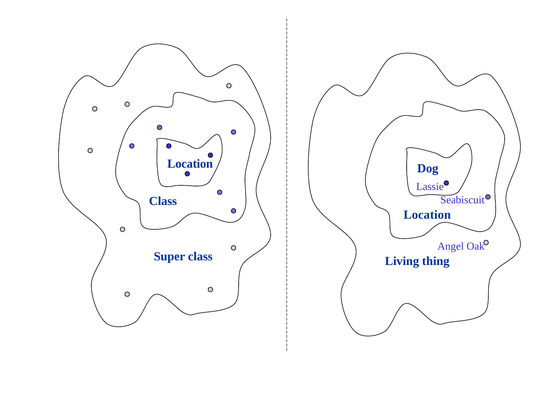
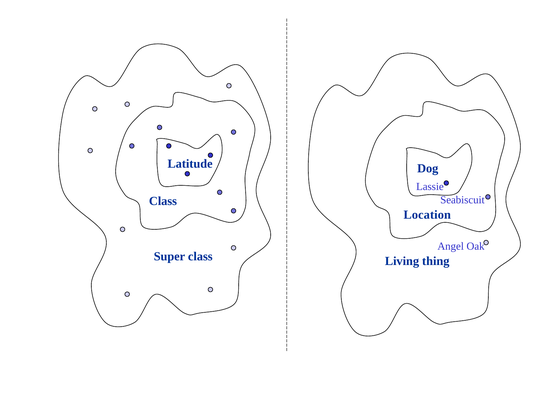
Location: Location -> Latitude (190, 164)
